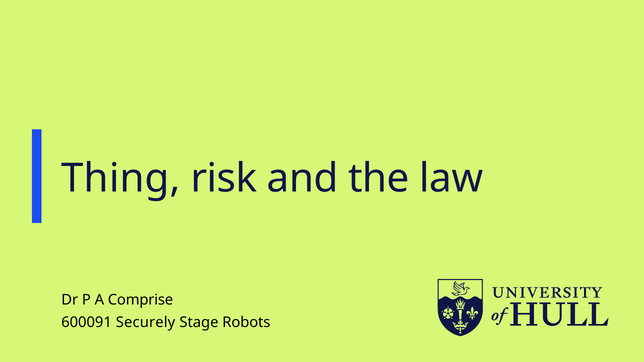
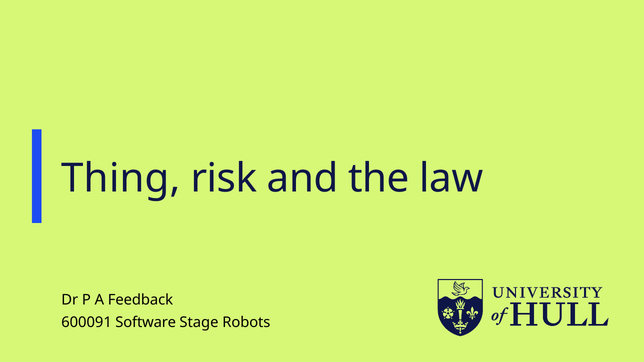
Comprise: Comprise -> Feedback (140, 300)
Securely: Securely -> Software (146, 323)
